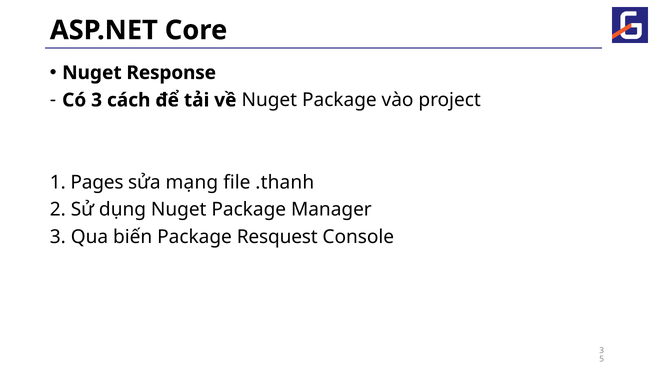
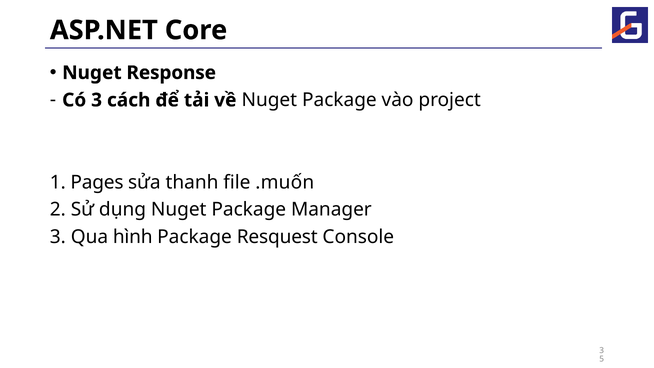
mạng: mạng -> thanh (192, 182)
.thanh: .thanh -> .muốn (285, 182)
biến: biến -> hình (133, 237)
